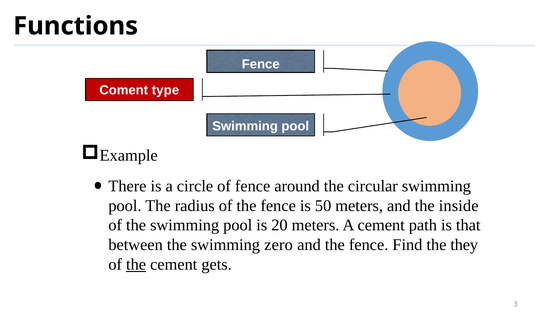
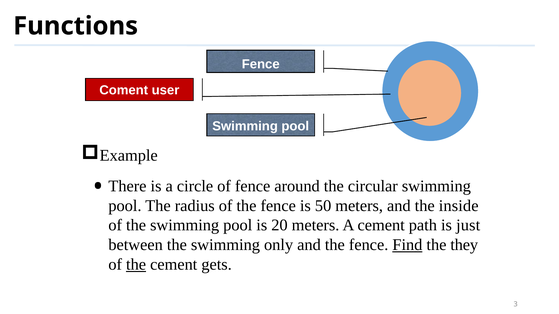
type: type -> user (166, 90)
that: that -> just (468, 226)
zero: zero -> only (279, 245)
Find underline: none -> present (407, 245)
